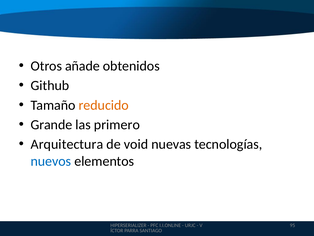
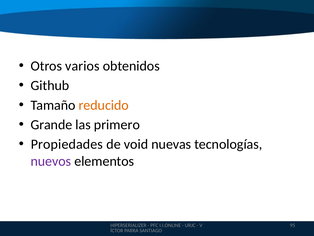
añade: añade -> varios (82, 66)
Arquitectura: Arquitectura -> Propiedades (67, 144)
nuevos colour: blue -> purple (51, 161)
